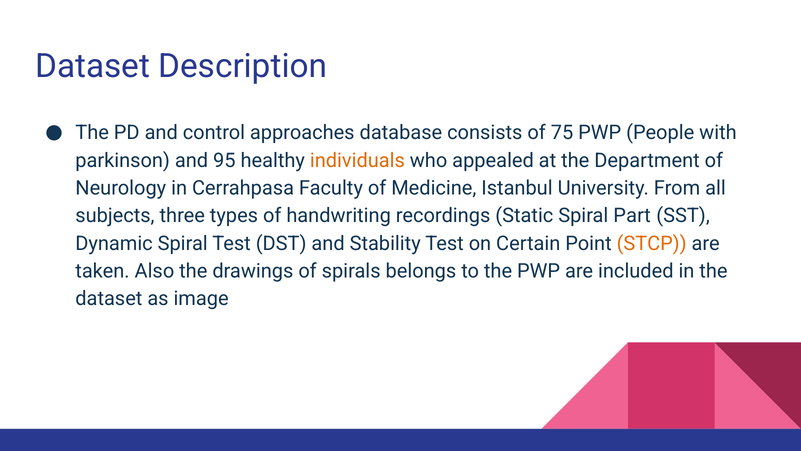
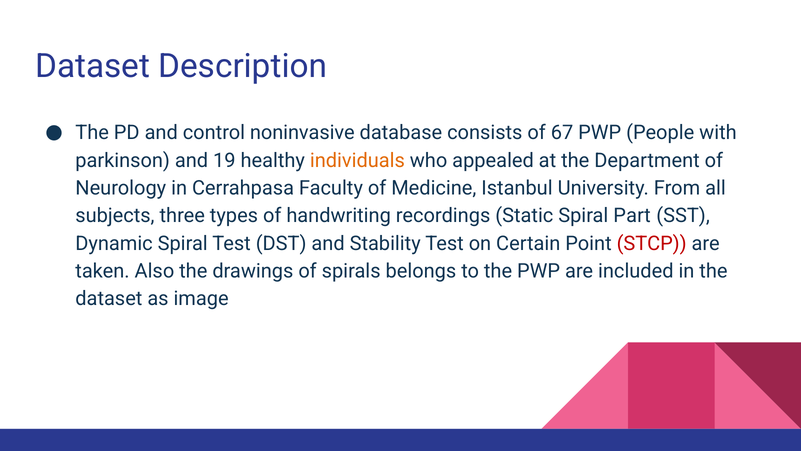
approaches: approaches -> noninvasive (302, 133)
75: 75 -> 67 (562, 133)
95: 95 -> 19 (224, 160)
STCP colour: orange -> red (652, 243)
